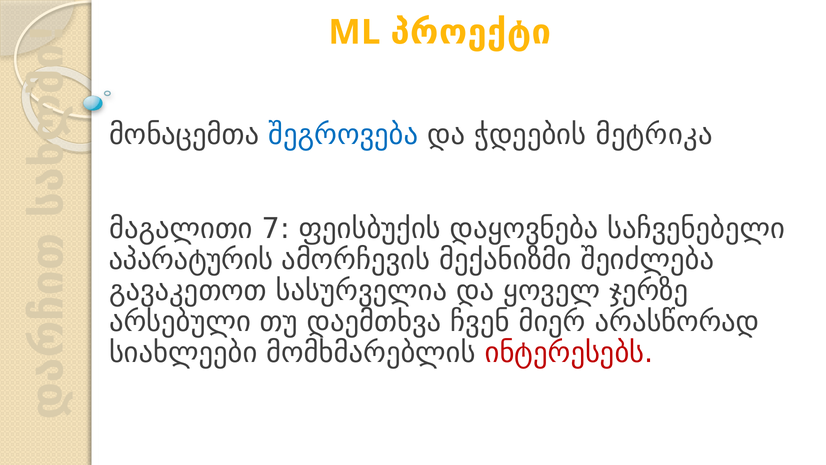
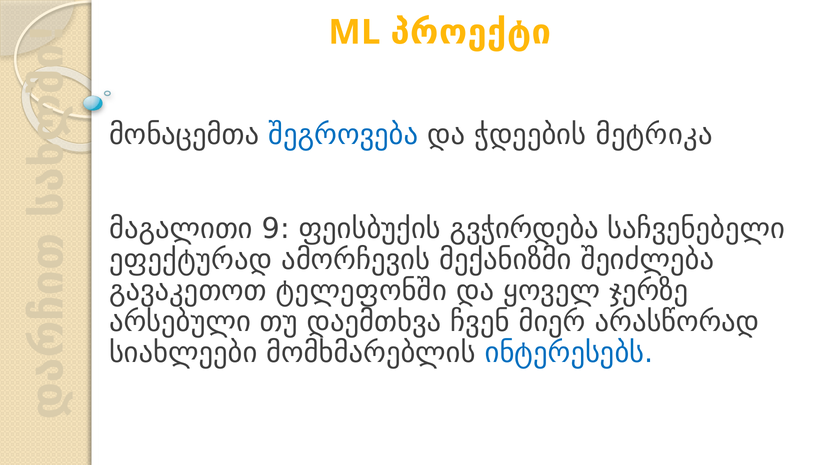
7: 7 -> 9 (276, 229)
დაყოვნება: დაყოვნება -> გვჭირდება (524, 229)
აპარატურის: აპარატურის -> ეფექტურად (191, 260)
სასურველია: სასურველია -> ტელეფონში (361, 291)
ინტერესებს colour: red -> blue (569, 353)
